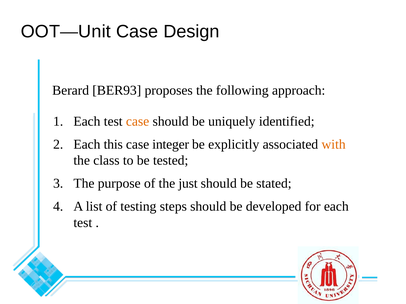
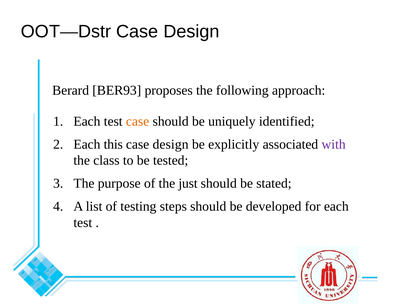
Unit: Unit -> Dstr (95, 32)
integer: integer -> design (171, 144)
with colour: orange -> purple (334, 144)
